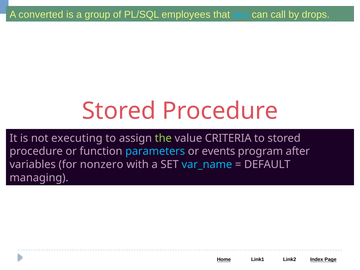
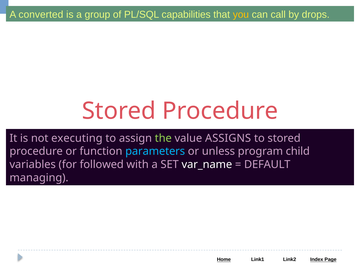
employees: employees -> capabilities (186, 14)
you colour: light blue -> yellow (241, 14)
CRITERIA: CRITERIA -> ASSIGNS (228, 138)
events: events -> unless (218, 151)
after: after -> child (298, 151)
nonzero: nonzero -> followed (102, 165)
var_name colour: light blue -> white (207, 165)
